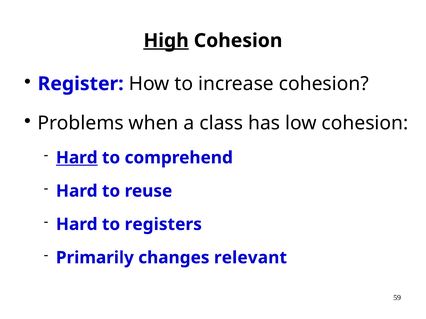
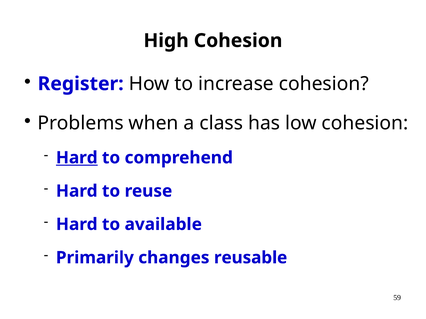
High underline: present -> none (166, 41)
registers: registers -> available (163, 225)
relevant: relevant -> reusable (251, 258)
